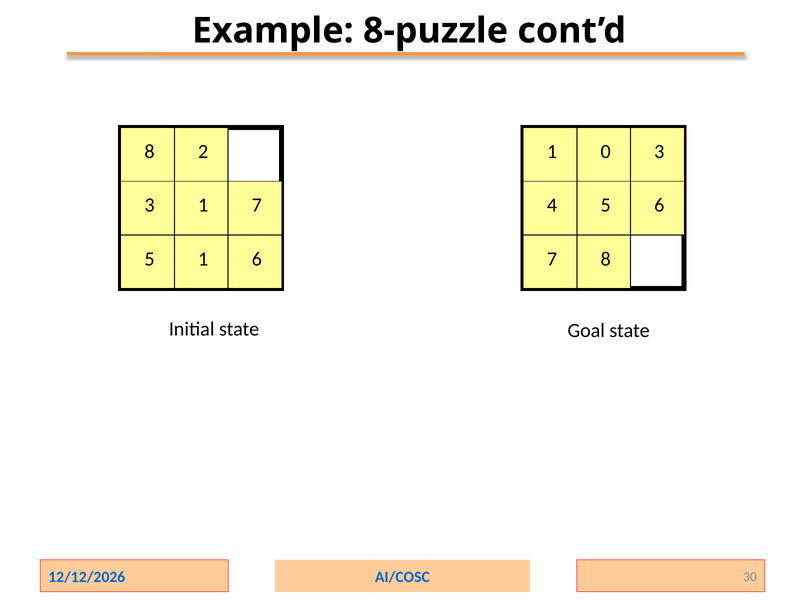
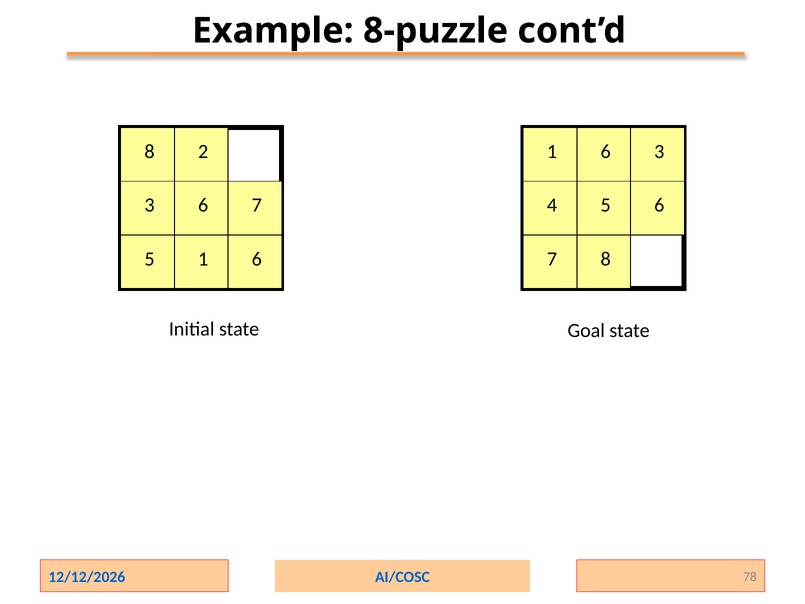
1 0: 0 -> 6 (606, 152)
3 1: 1 -> 6 (203, 205)
30: 30 -> 78 (750, 576)
